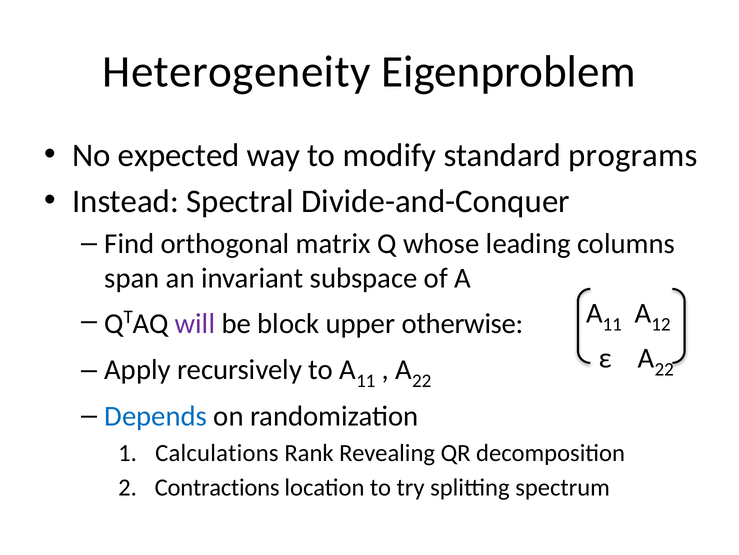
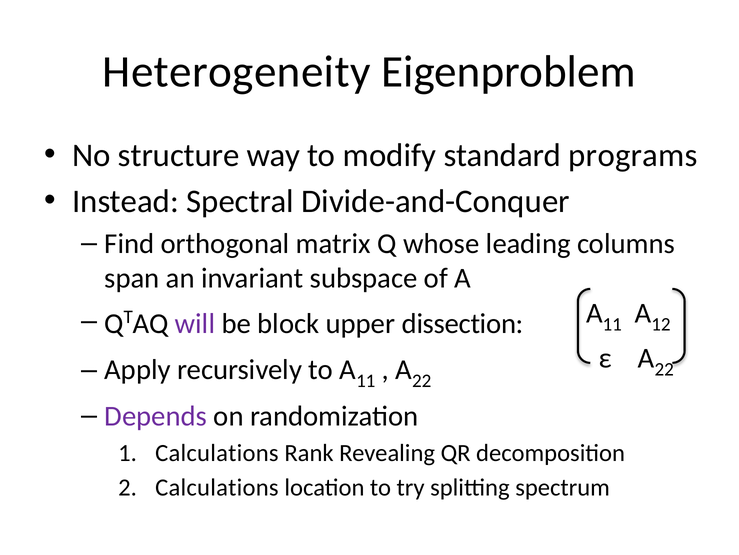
expected: expected -> structure (179, 155)
otherwise: otherwise -> dissection (463, 323)
Depends colour: blue -> purple (156, 416)
Contractions: Contractions -> Calculations (217, 487)
